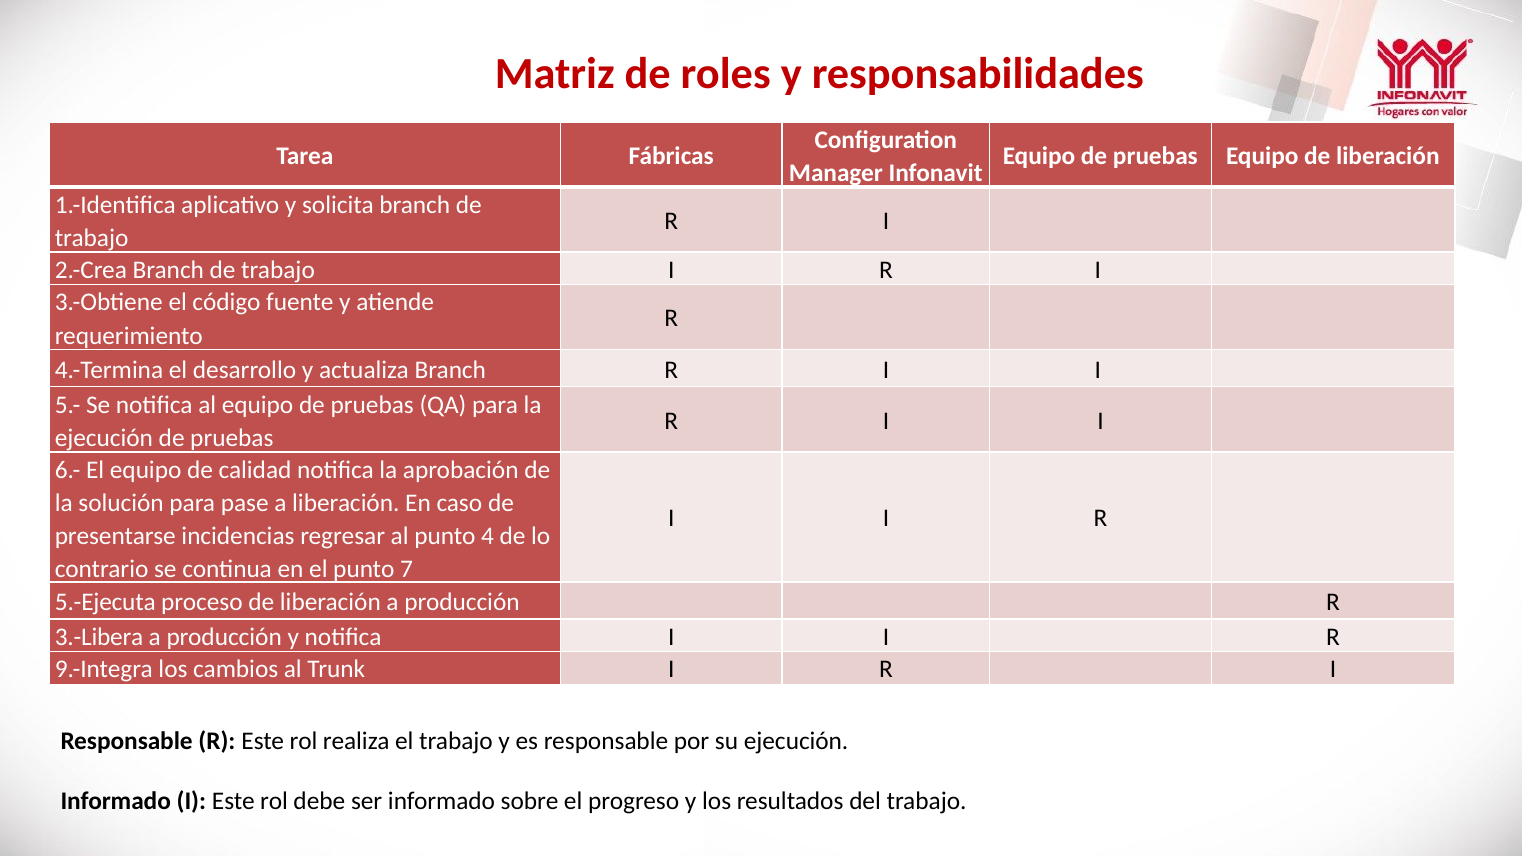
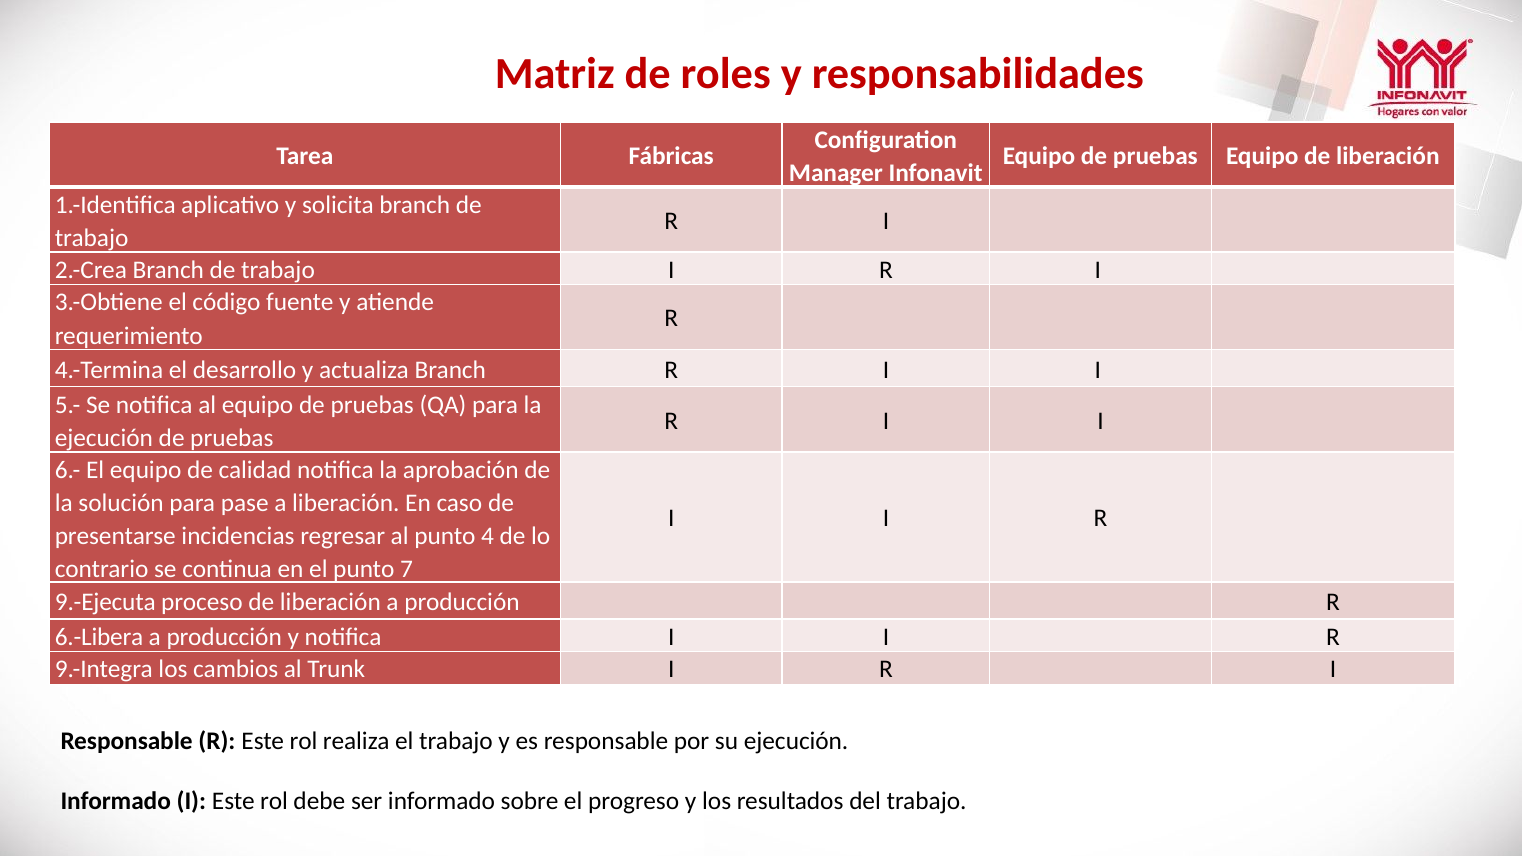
5.-Ejecuta: 5.-Ejecuta -> 9.-Ejecuta (105, 602)
3.-Libera: 3.-Libera -> 6.-Libera (99, 637)
